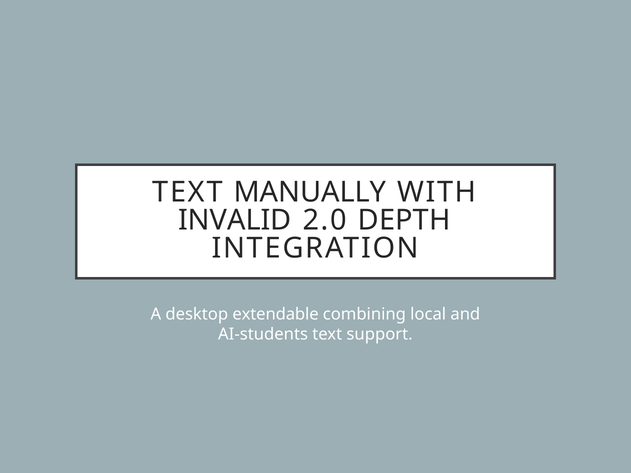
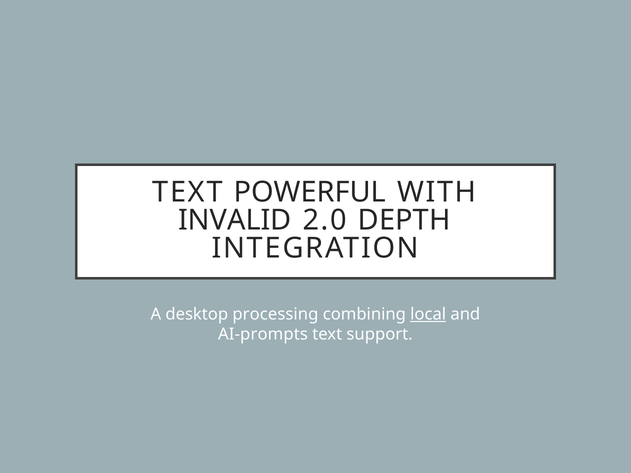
MANUALLY: MANUALLY -> POWERFUL (310, 192)
extendable: extendable -> processing (275, 315)
local underline: none -> present (428, 315)
AI-students: AI-students -> AI-prompts (263, 335)
